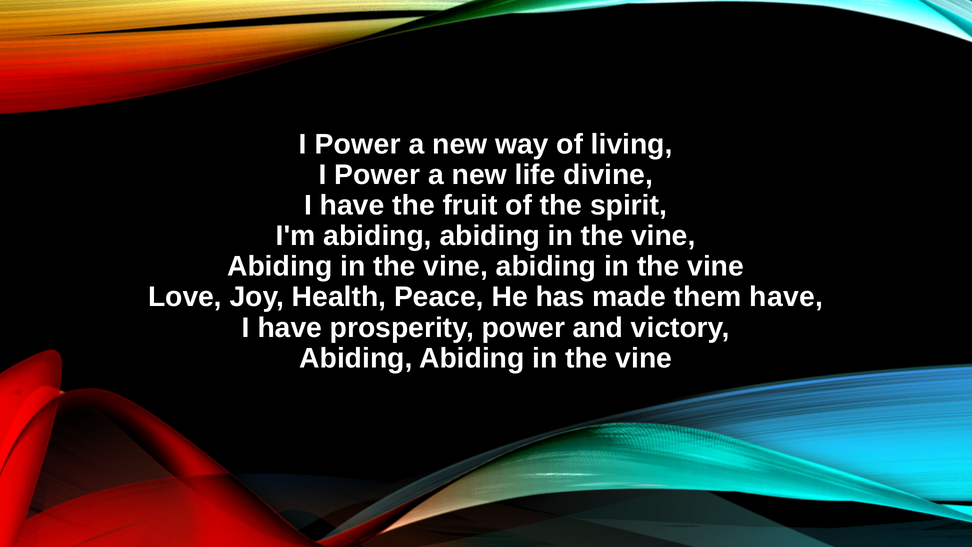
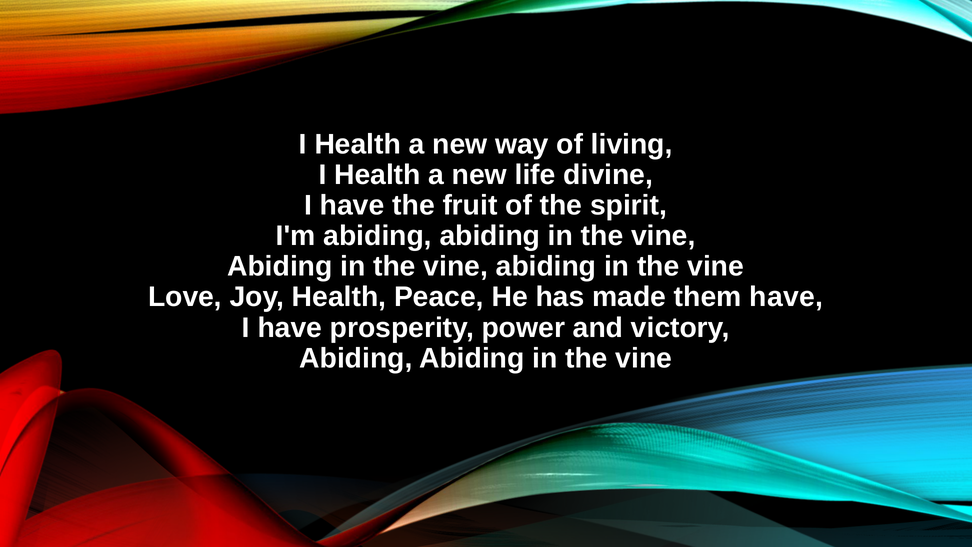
Power: Power -> Health (358, 144)
Power: Power -> Health (377, 175)
